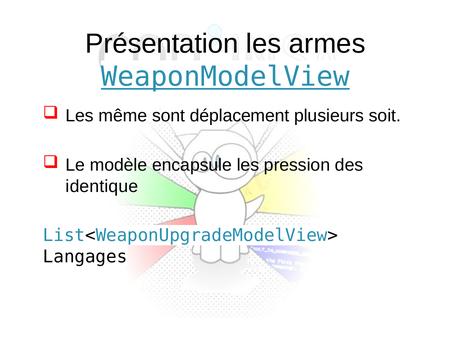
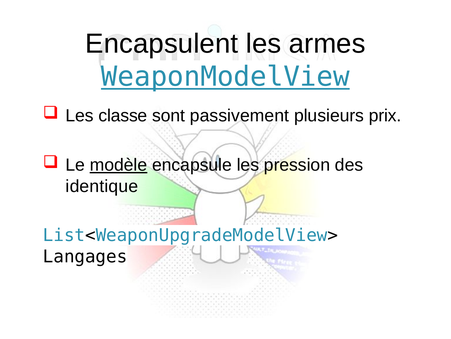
Présentation: Présentation -> Encapsulent (162, 44)
même: même -> classe (123, 116)
déplacement: déplacement -> passivement (240, 116)
soit: soit -> prix (385, 116)
modèle underline: none -> present (119, 165)
